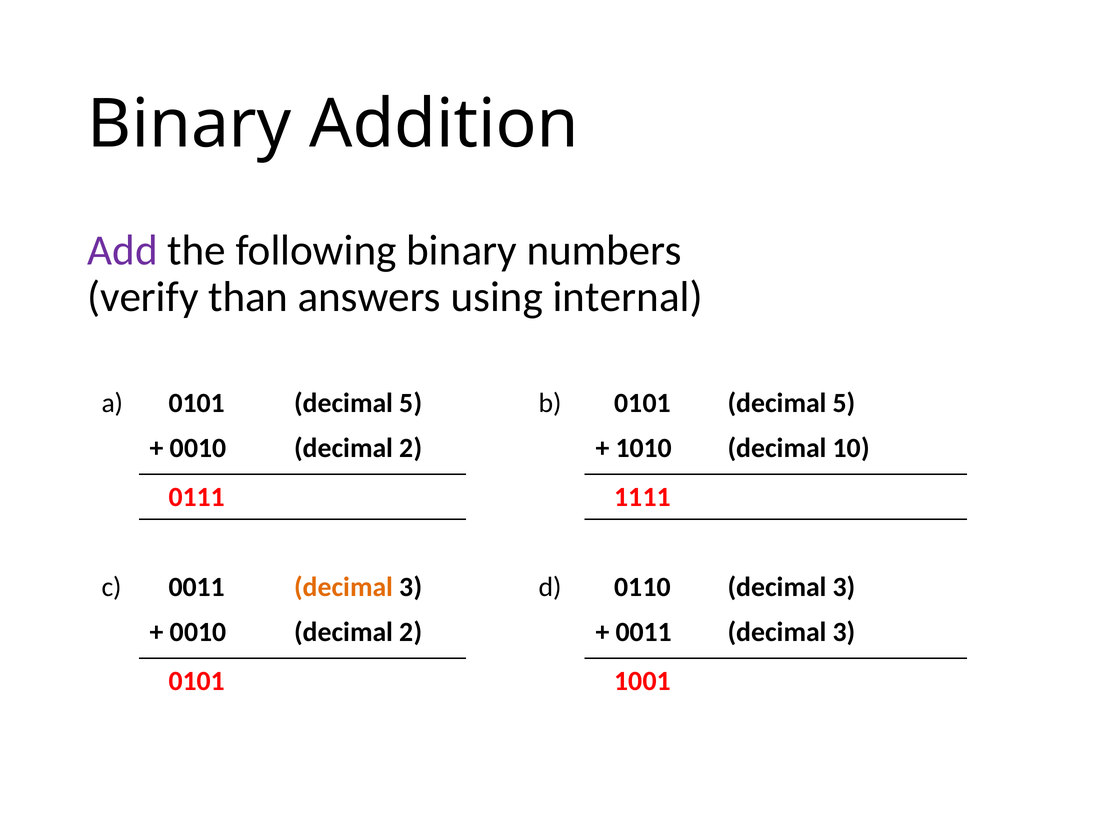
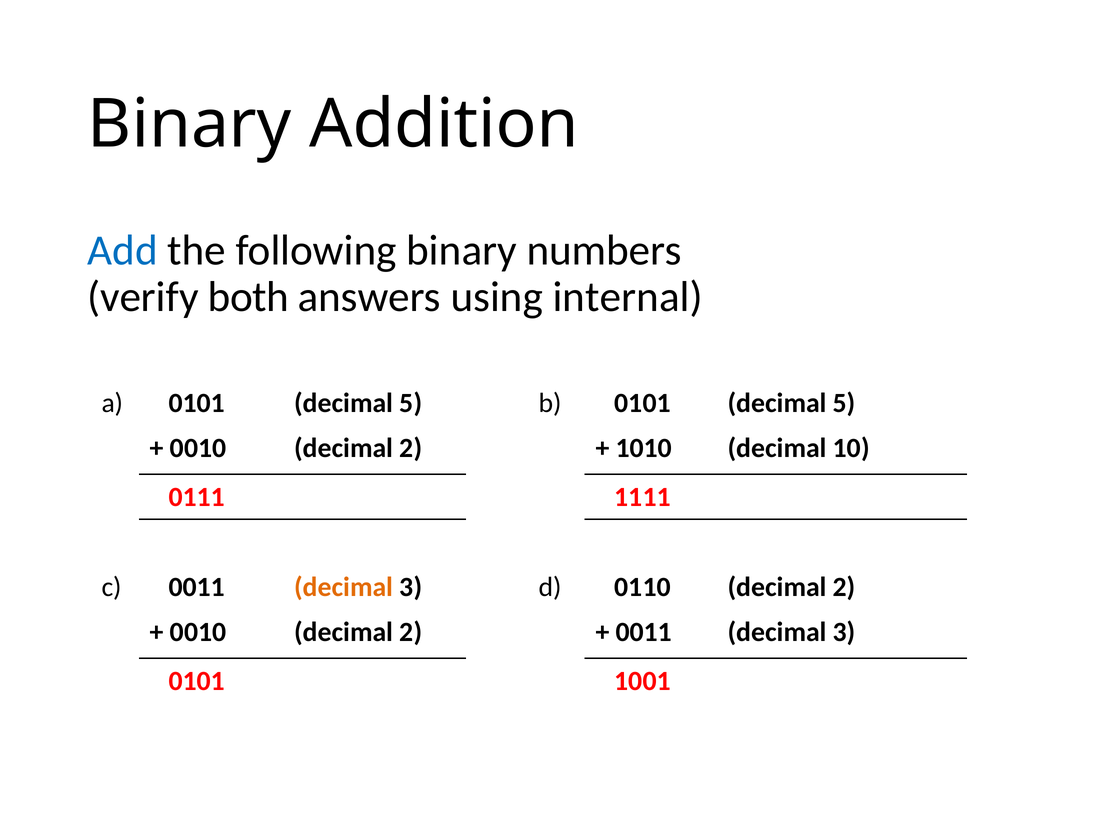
Add colour: purple -> blue (123, 250)
than: than -> both (248, 297)
0110 decimal 3: 3 -> 2 (844, 587)
